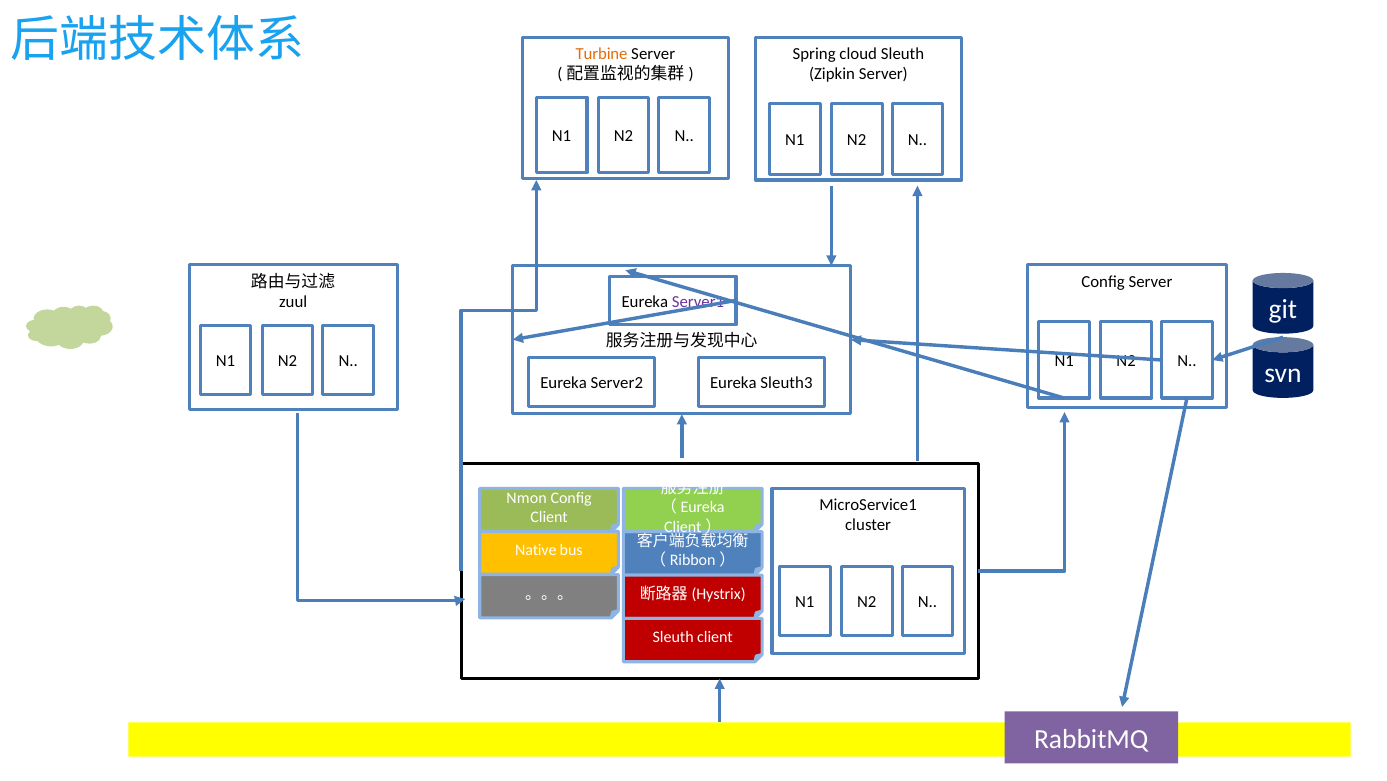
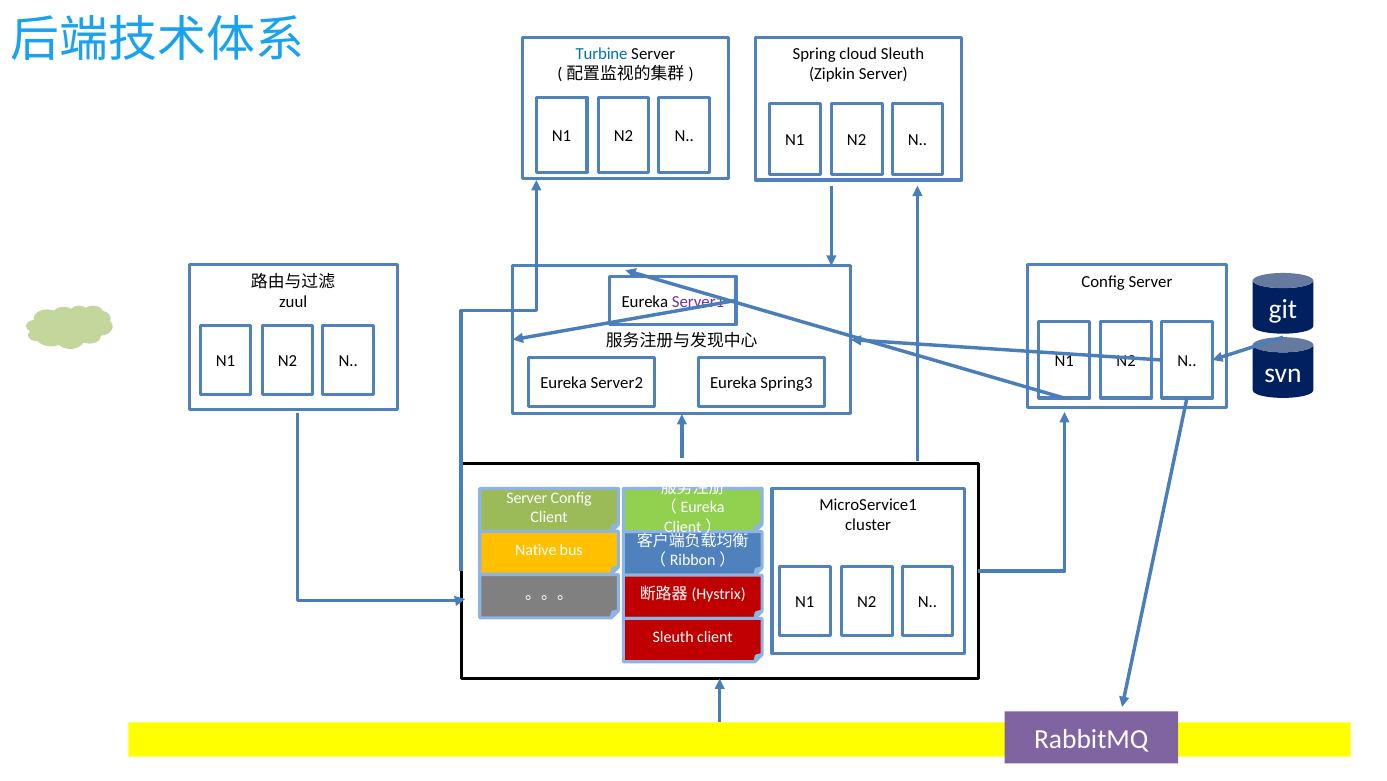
Turbine colour: orange -> blue (602, 54)
Sleuth3: Sleuth3 -> Spring3 (786, 383)
Nmon: Nmon -> Server (527, 497)
